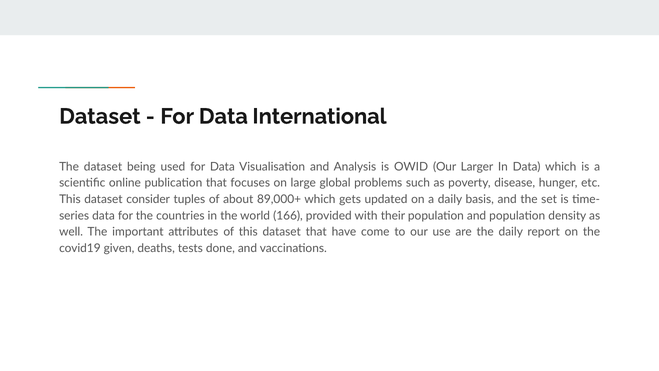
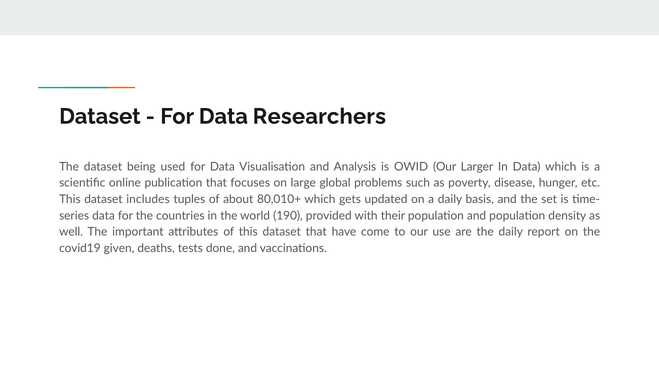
International: International -> Researchers (319, 116)
consider: consider -> includes (148, 199)
89,000+: 89,000+ -> 80,010+ (279, 199)
166: 166 -> 190 (288, 216)
